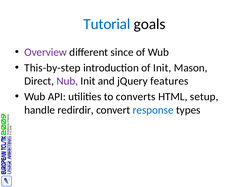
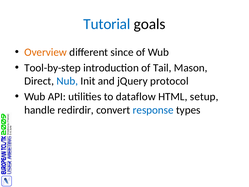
Overview colour: purple -> orange (46, 52)
This-by-step: This-by-step -> Tool-by-step (52, 68)
of Init: Init -> Tail (162, 68)
Nub colour: purple -> blue (67, 81)
features: features -> protocol (169, 81)
converts: converts -> dataflow (136, 97)
